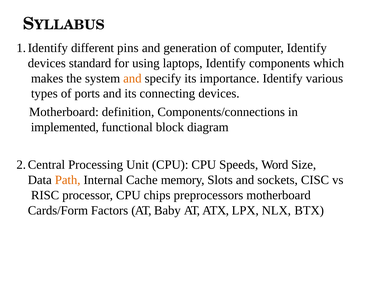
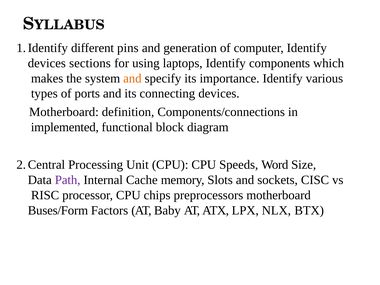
standard: standard -> sections (90, 63)
Path colour: orange -> purple (68, 180)
Cards/Form: Cards/Form -> Buses/Form (58, 210)
